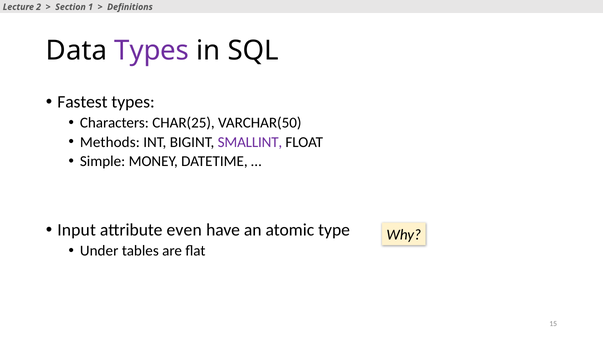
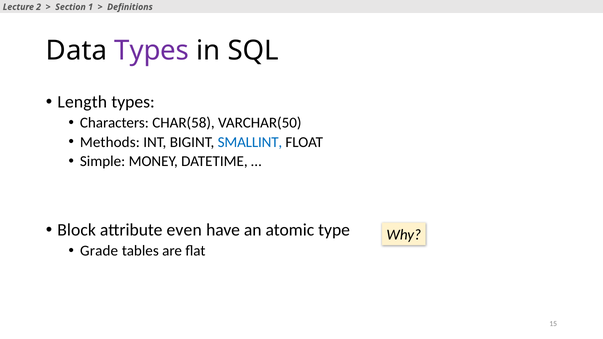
Fastest: Fastest -> Length (82, 102)
CHAR(25: CHAR(25 -> CHAR(58 (184, 123)
SMALLINT colour: purple -> blue (250, 142)
Input: Input -> Block (77, 230)
Under: Under -> Grade (99, 251)
